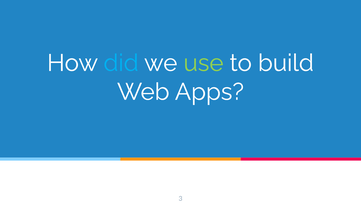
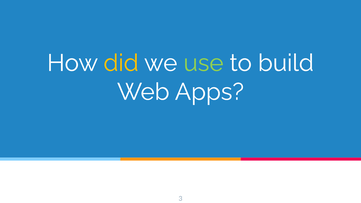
did colour: light blue -> yellow (121, 63)
